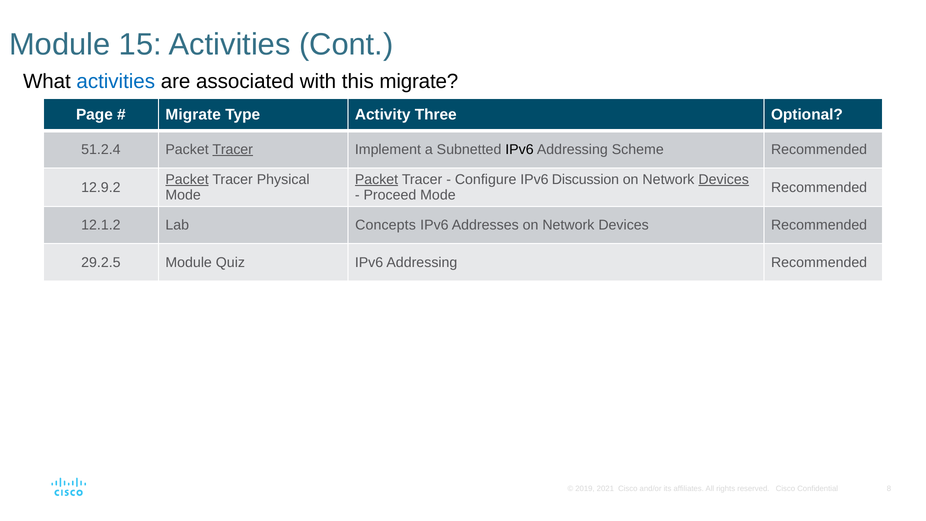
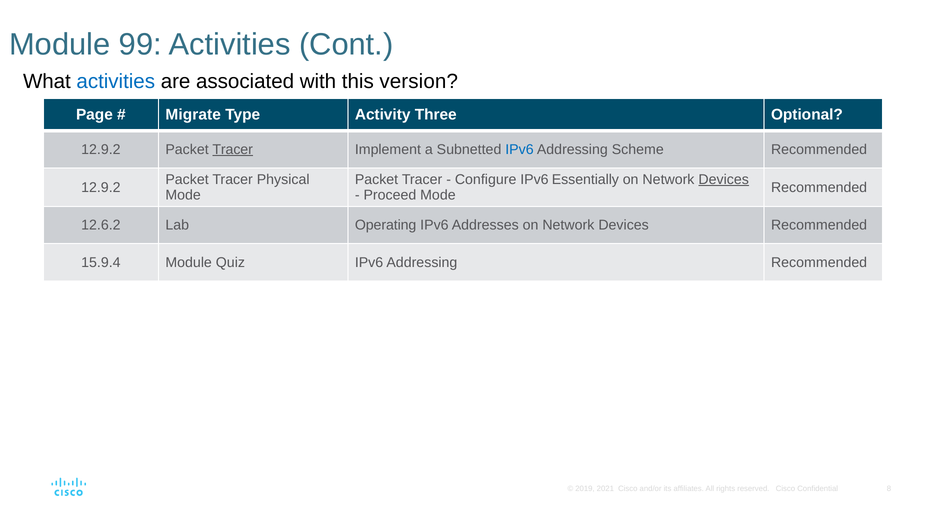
15: 15 -> 99 (140, 45)
this migrate: migrate -> version (419, 82)
51.2.4: 51.2.4 -> 12.9.2 (101, 149)
IPv6 colour: black -> blue (519, 149)
Packet underline: present -> none (187, 179)
Packet underline: present -> none (377, 179)
Discussion: Discussion -> Essentially (585, 179)
12.1.2: 12.1.2 -> 12.6.2 (101, 225)
Concepts: Concepts -> Operating (386, 225)
29.2.5: 29.2.5 -> 15.9.4 (101, 263)
